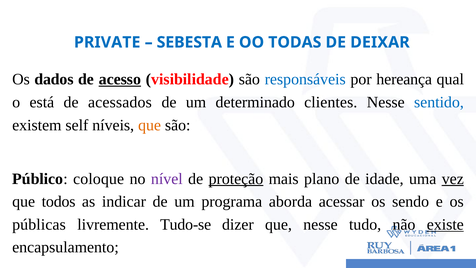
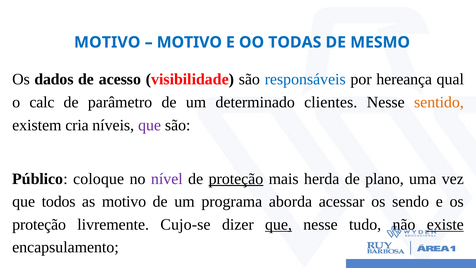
PRIVATE: PRIVATE -> MOTIVO (107, 42)
SEBESTA: SEBESTA -> MOTIVO (189, 42)
DEIXAR: DEIXAR -> MESMO (380, 42)
acesso underline: present -> none (120, 79)
está: está -> calc (42, 102)
acessados: acessados -> parâmetro (120, 102)
sentido colour: blue -> orange (439, 102)
self: self -> cria (77, 125)
que colour: orange -> purple (150, 125)
plano: plano -> herda (322, 179)
idade: idade -> plano (384, 179)
vez underline: present -> none (453, 179)
as indicar: indicar -> motivo (124, 201)
públicas: públicas -> proteção (39, 224)
Tudo-se: Tudo-se -> Cujo-se (185, 224)
que underline: none -> present (278, 224)
